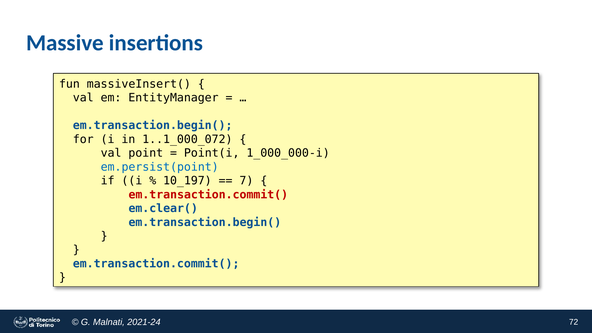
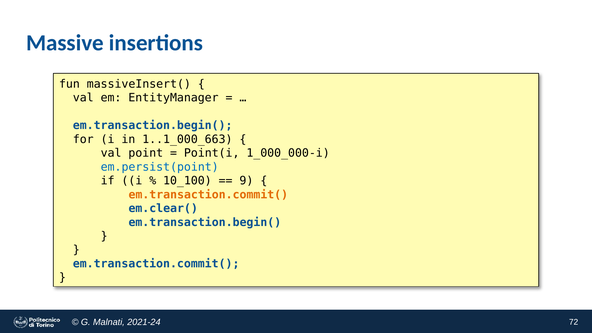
1..1_000_072: 1..1_000_072 -> 1..1_000_663 (187, 139)
10_197: 10_197 -> 10_100 (187, 181)
7: 7 -> 9 (246, 181)
em.transaction.commit( colour: red -> orange (208, 195)
